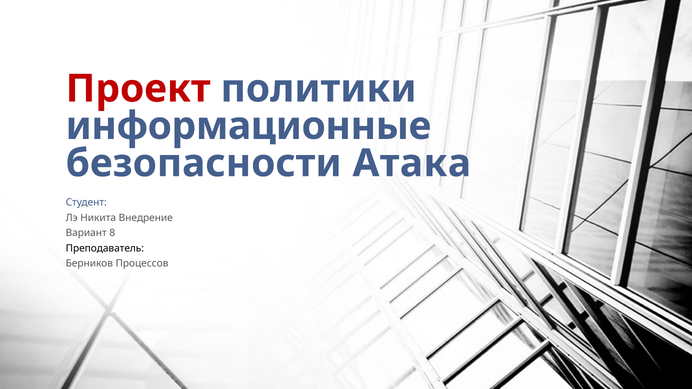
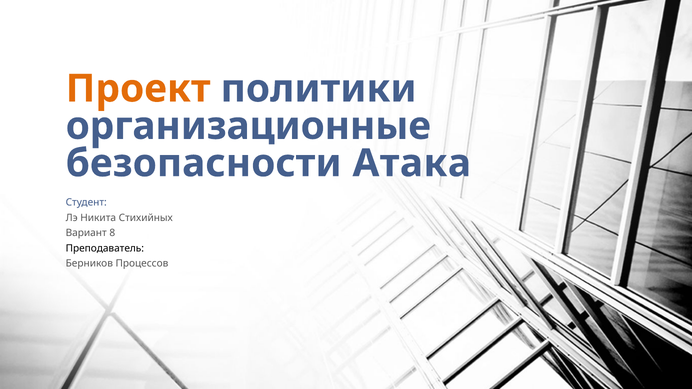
Проект colour: red -> orange (138, 89)
информационные: информационные -> организационные (248, 126)
Внедрение: Внедрение -> Стихийных (146, 218)
